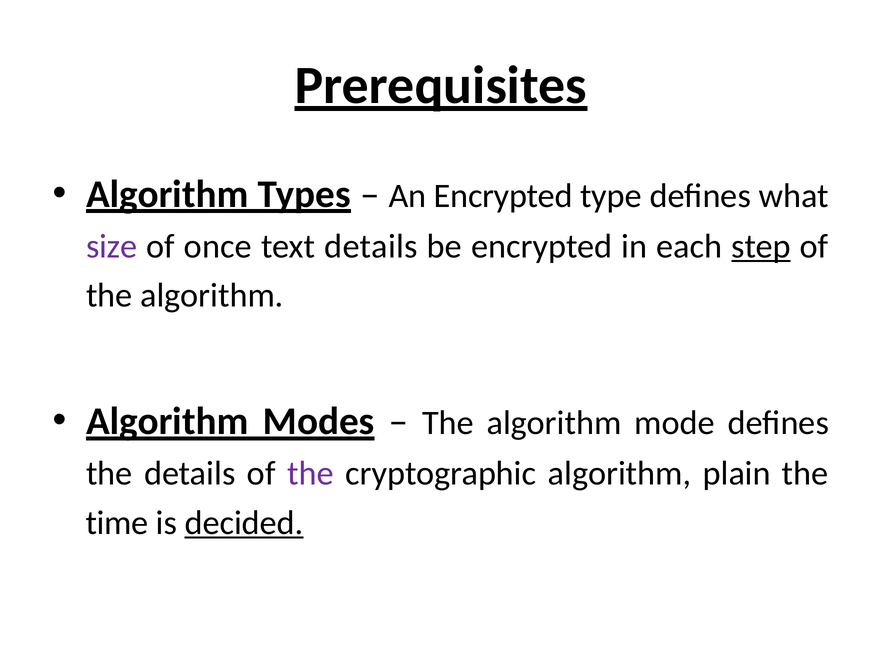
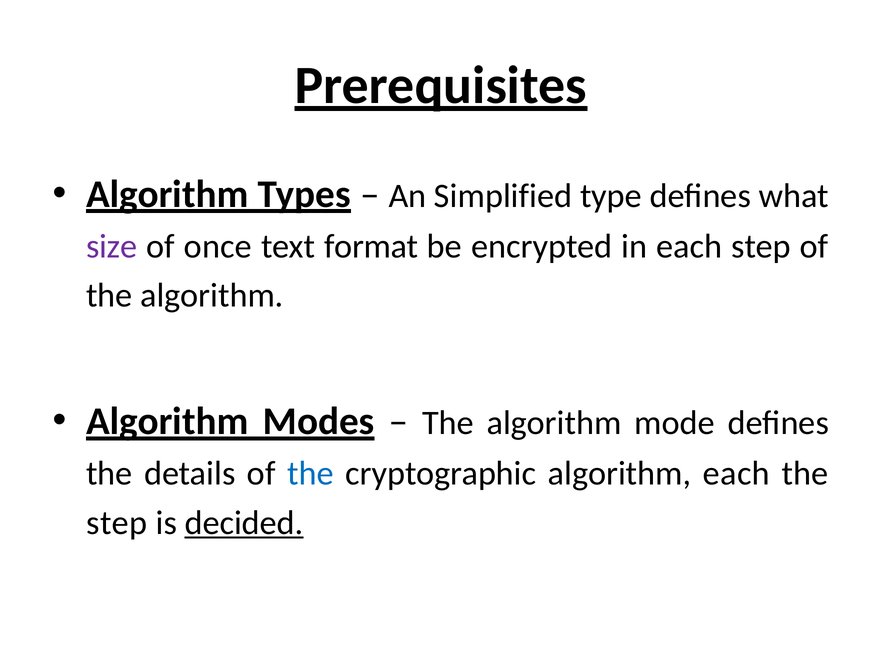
An Encrypted: Encrypted -> Simplified (503, 196)
text details: details -> format (371, 246)
step underline: present -> none (761, 246)
the colour: purple -> blue (310, 474)
algorithm plain: plain -> each (736, 474)
time: time -> step (117, 523)
